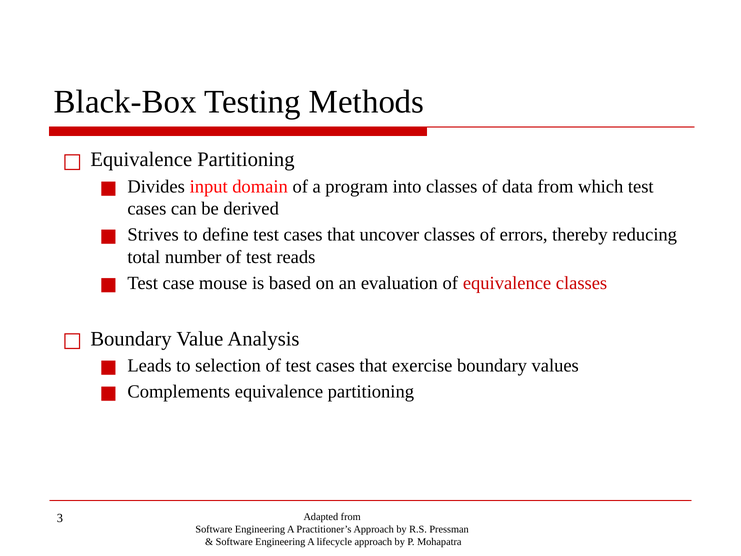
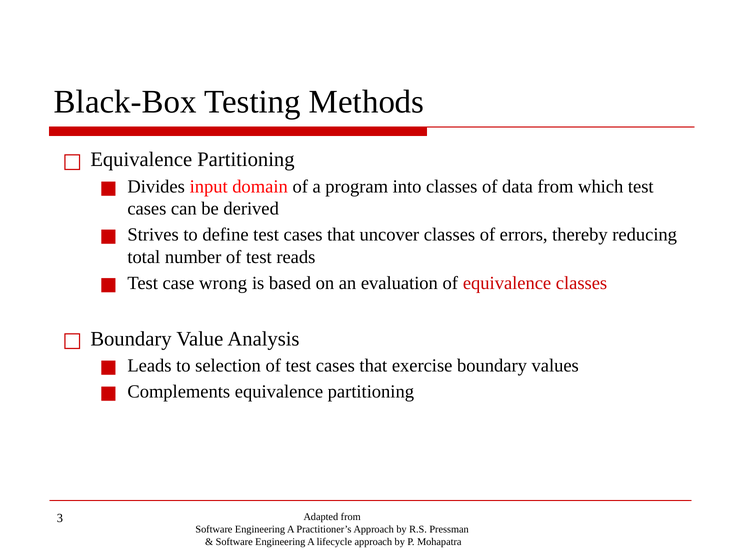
mouse: mouse -> wrong (223, 283)
